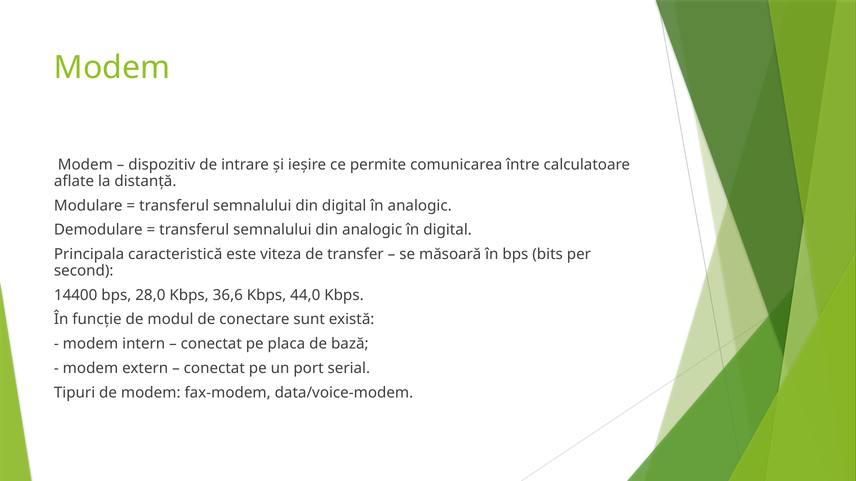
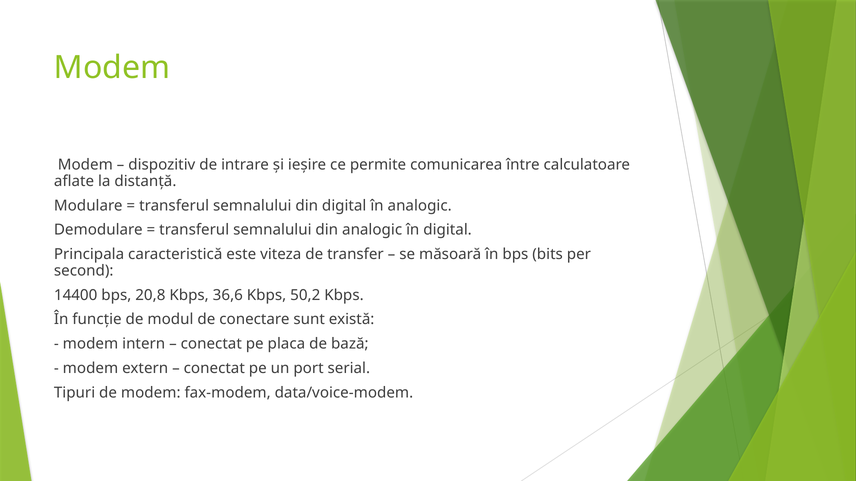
28,0: 28,0 -> 20,8 (150, 295)
44,0: 44,0 -> 50,2 (305, 295)
